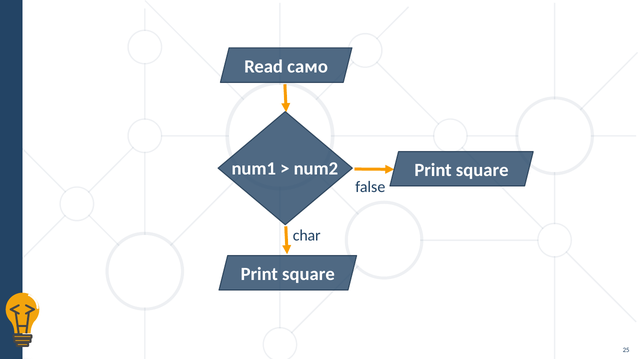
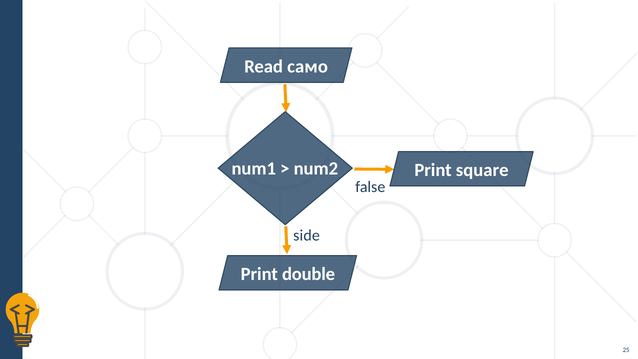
char: char -> side (307, 235)
square: square -> double (309, 274)
